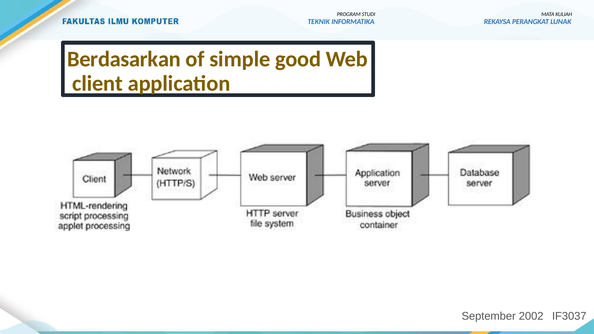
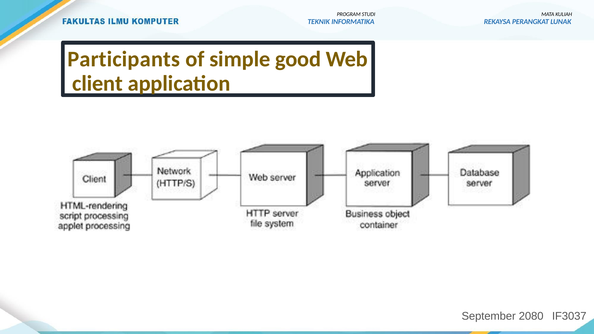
Berdasarkan: Berdasarkan -> Participants (124, 59)
2002: 2002 -> 2080 (531, 316)
